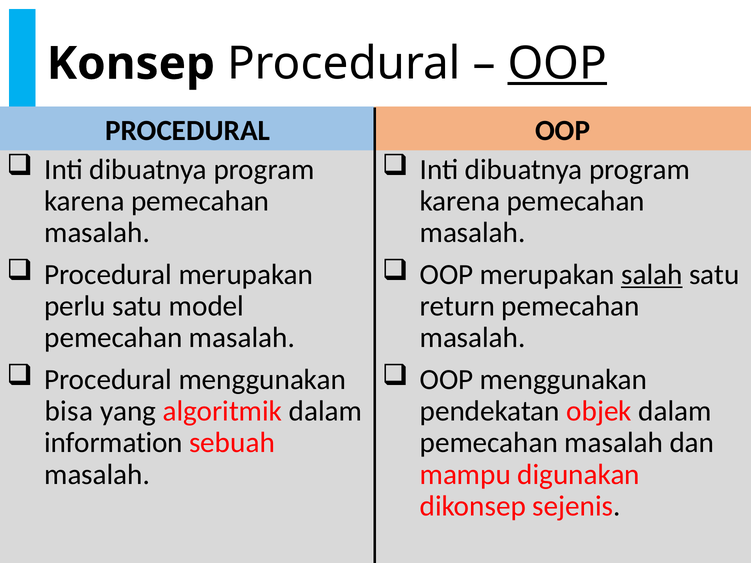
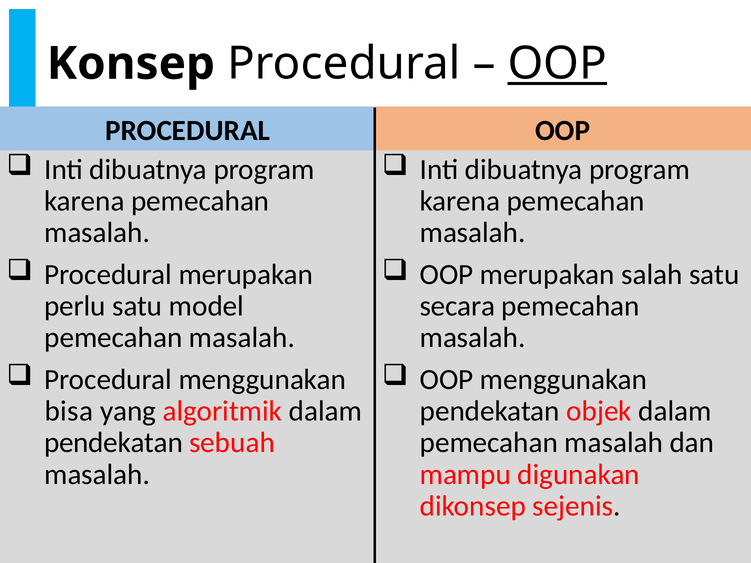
salah underline: present -> none (652, 275)
return: return -> secara (457, 306)
information: information -> pendekatan (113, 443)
